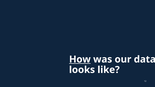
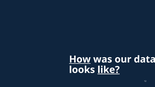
like underline: none -> present (109, 70)
